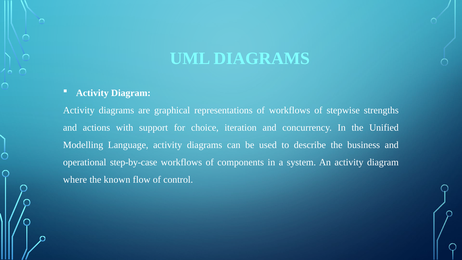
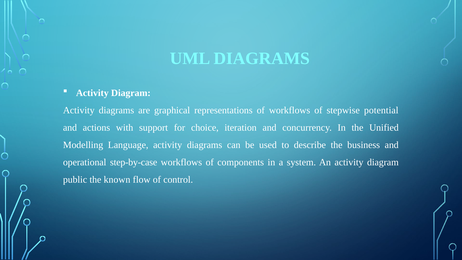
strengths: strengths -> potential (381, 110)
where: where -> public (75, 180)
